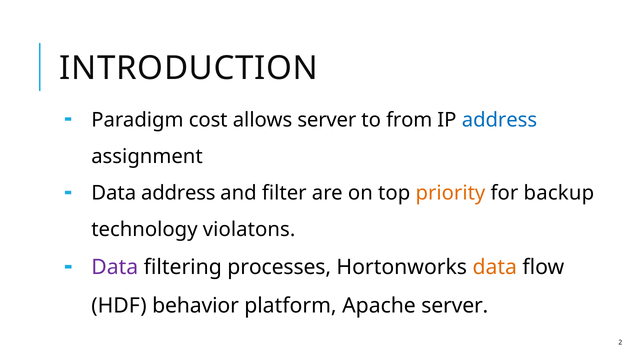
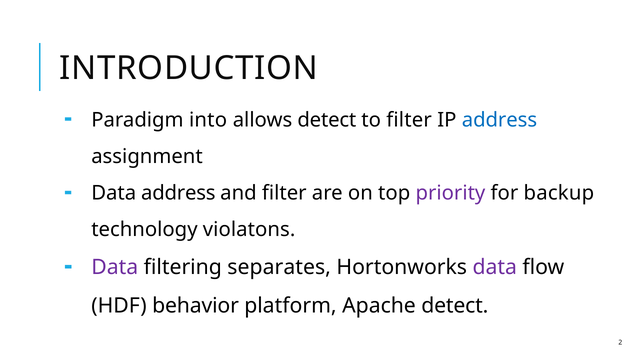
cost: cost -> into (208, 120)
allows server: server -> detect (327, 120)
to from: from -> filter (409, 120)
priority colour: orange -> purple (450, 193)
processes: processes -> separates (279, 267)
data colour: orange -> purple (495, 267)
Apache server: server -> detect (455, 305)
